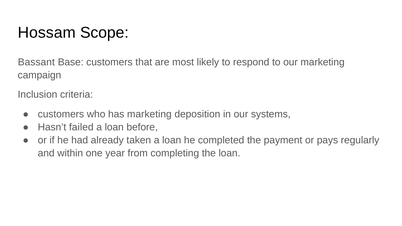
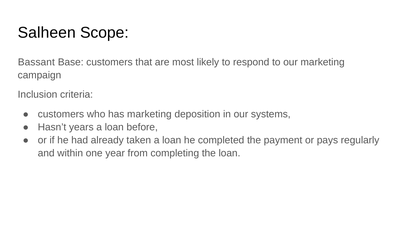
Hossam: Hossam -> Salheen (47, 33)
failed: failed -> years (81, 127)
